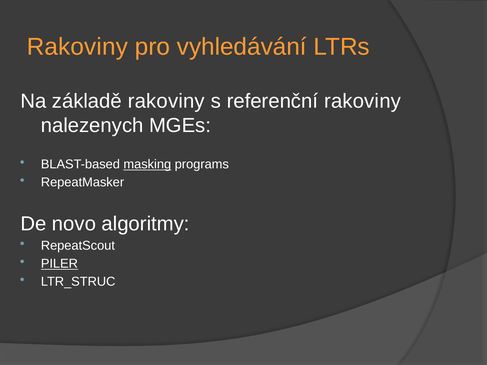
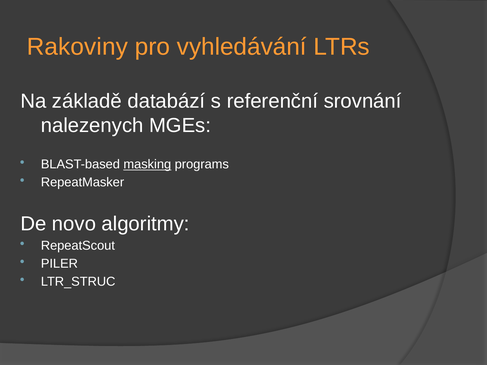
základě rakoviny: rakoviny -> databází (166, 101)
referenční rakoviny: rakoviny -> srovnání (363, 101)
PILER underline: present -> none (59, 264)
